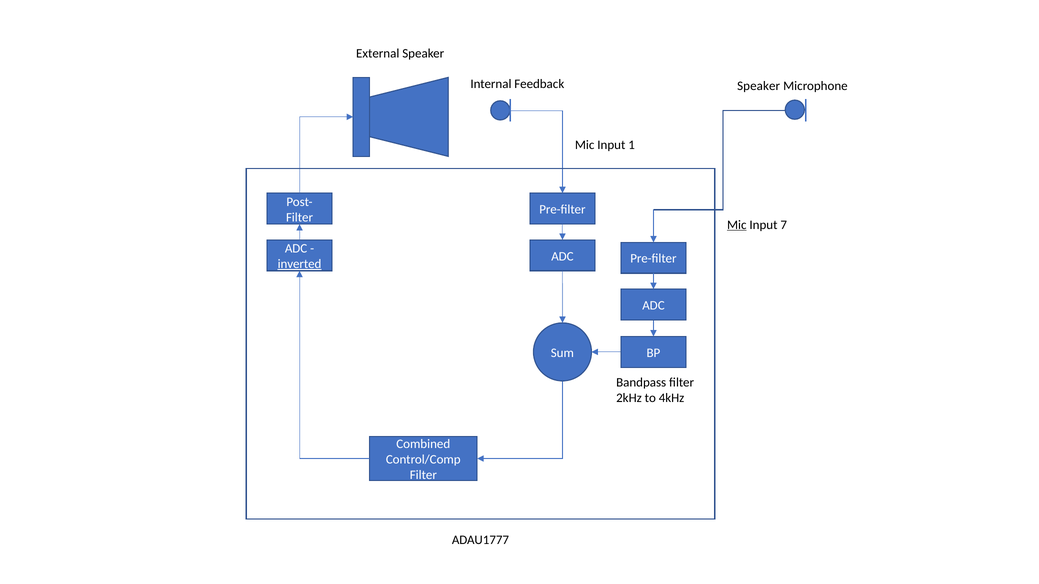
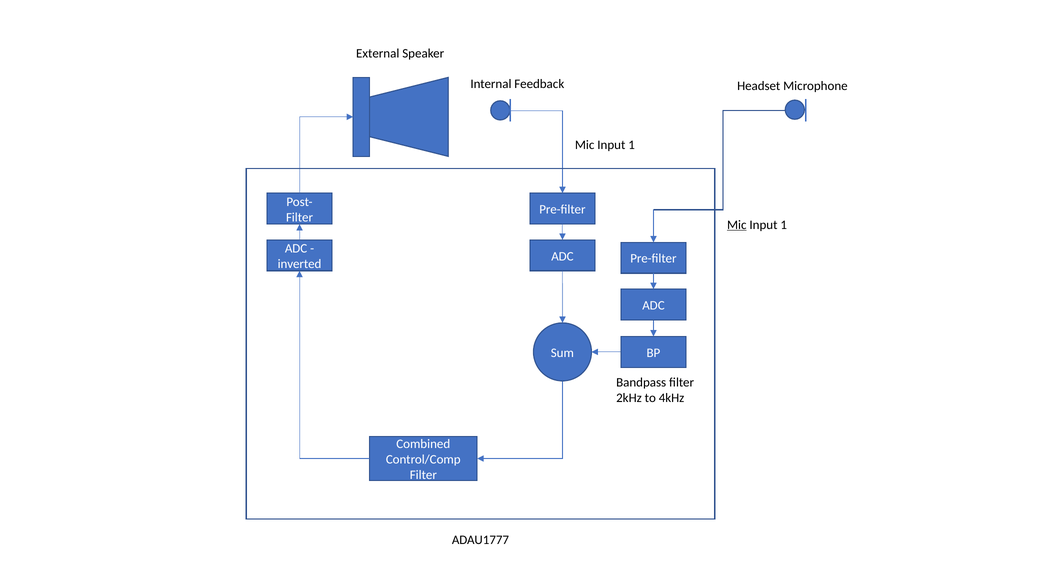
Speaker: Speaker -> Headset (759, 86)
7: 7 -> 1 (784, 225)
inverted underline: present -> none (300, 264)
